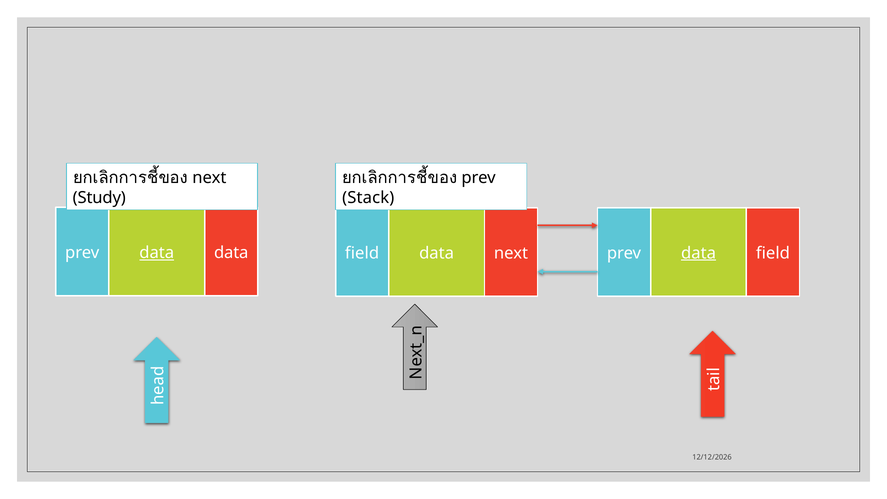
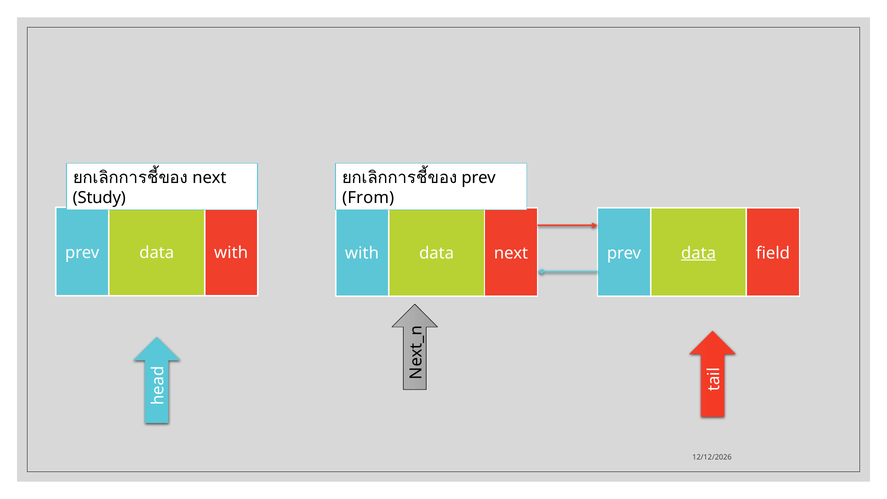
Stack: Stack -> From (368, 198)
data underline: present -> none (157, 253)
prev data: data -> with (231, 253)
field: field -> with (362, 253)
